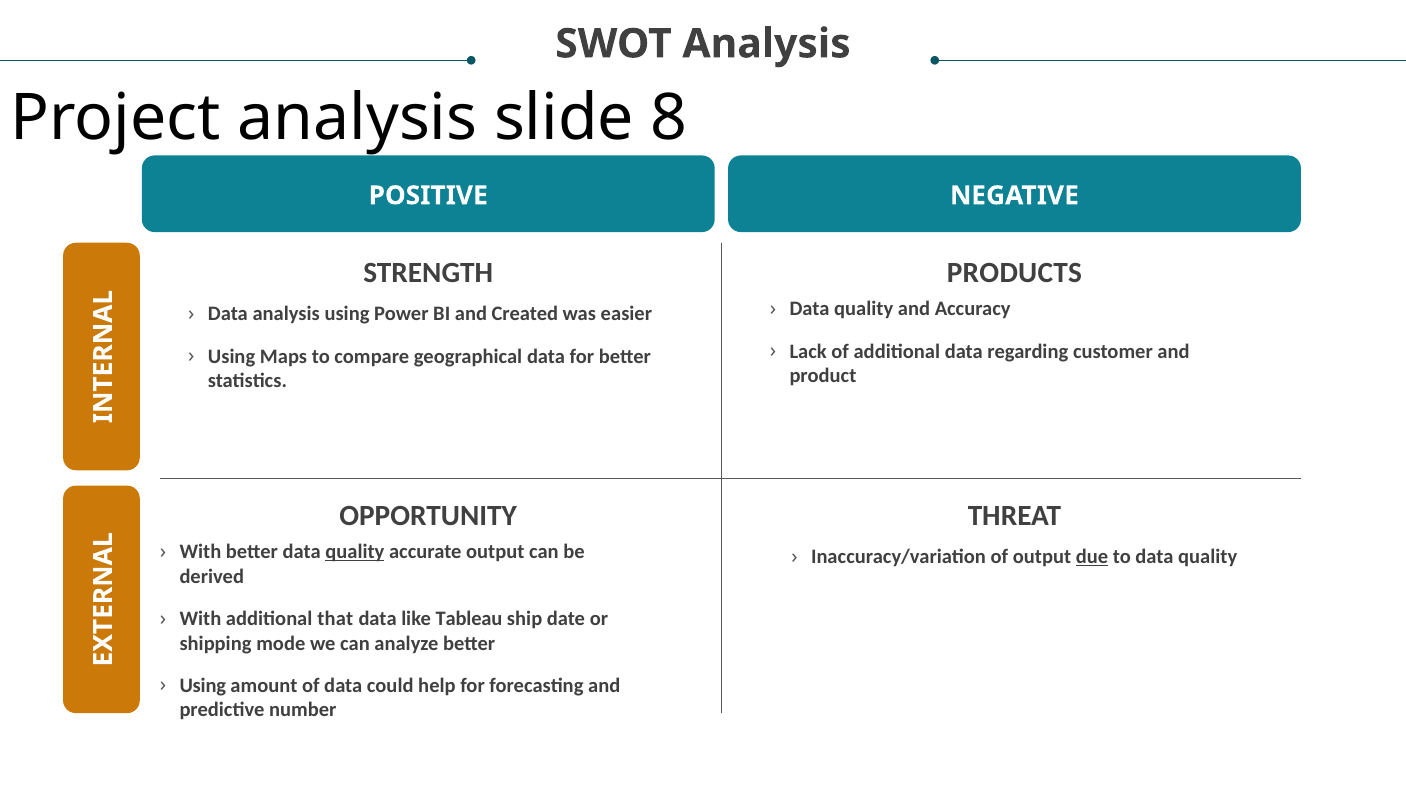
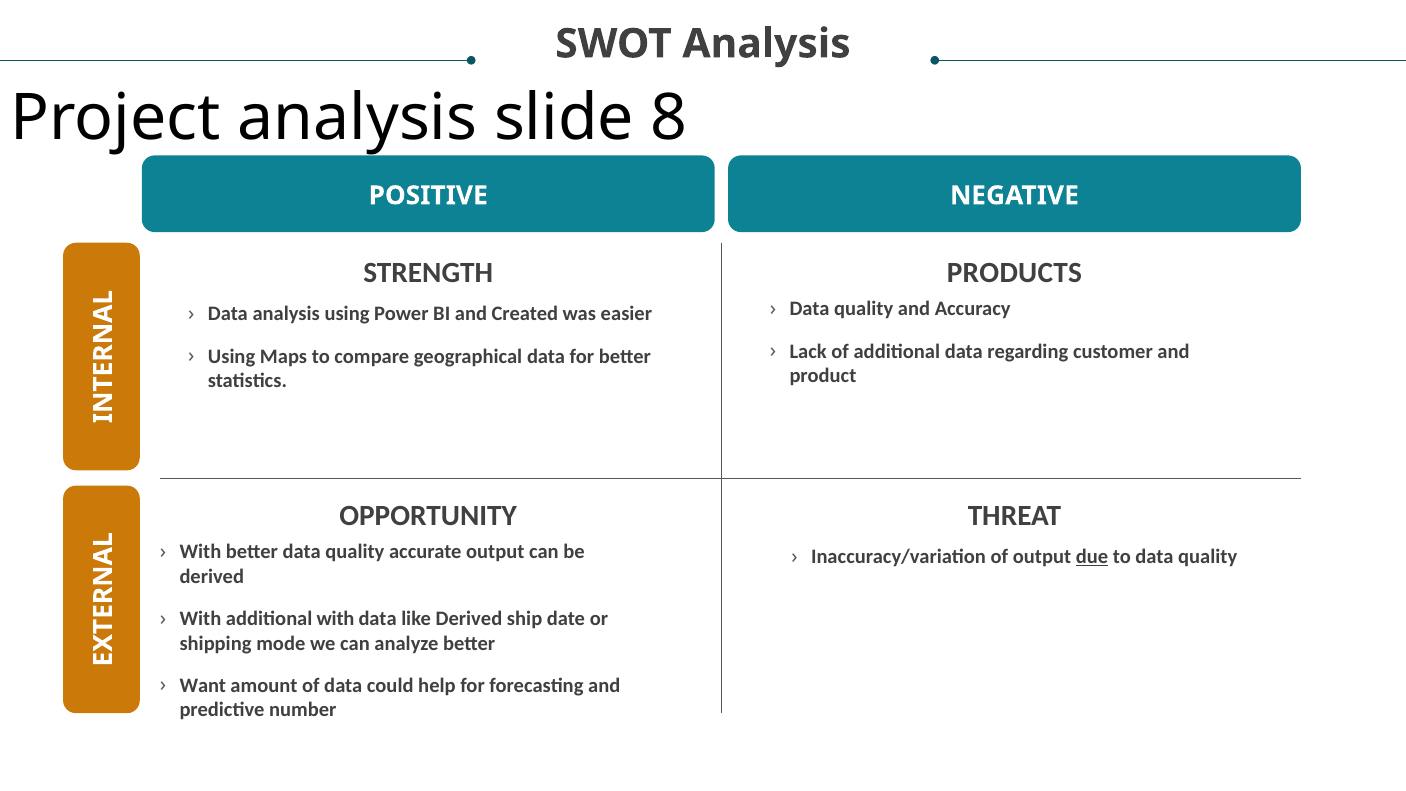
quality underline: present -> none (355, 552)
additional that: that -> with (336, 619)
like Tableau: Tableau -> Derived (469, 619)
Using: Using -> Want (203, 685)
